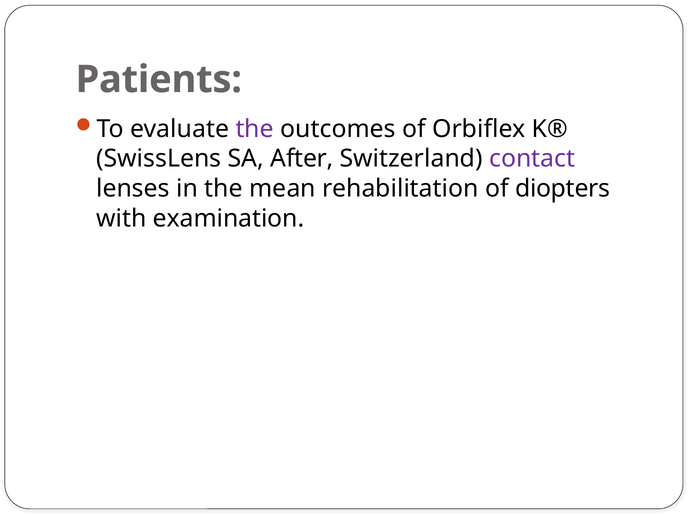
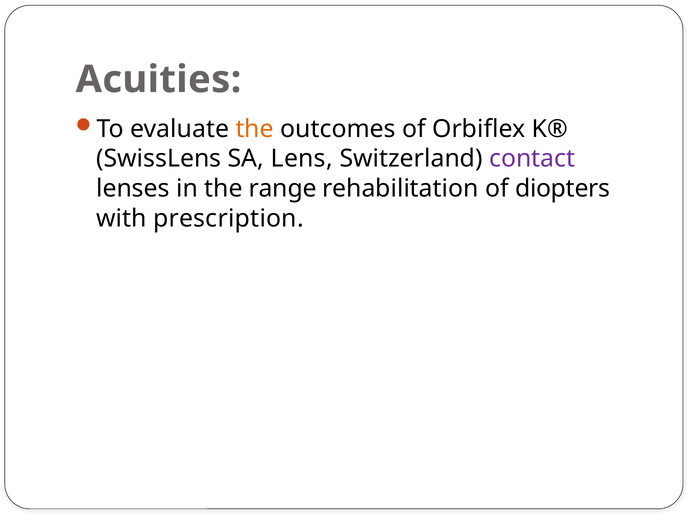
Patients: Patients -> Acuities (158, 80)
the colour: purple -> orange (255, 129)
After: After -> Lens (302, 159)
mean: mean -> range (283, 189)
examination: examination -> prescription (228, 218)
